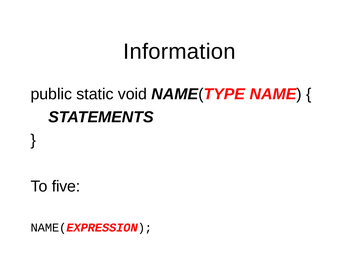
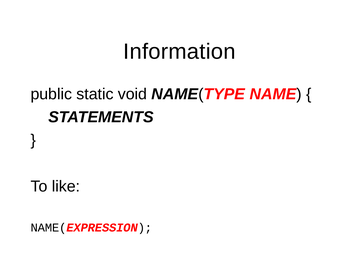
five: five -> like (66, 186)
